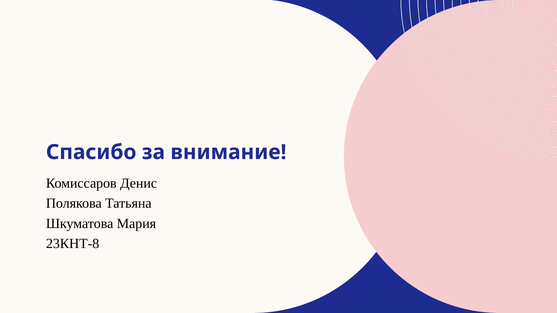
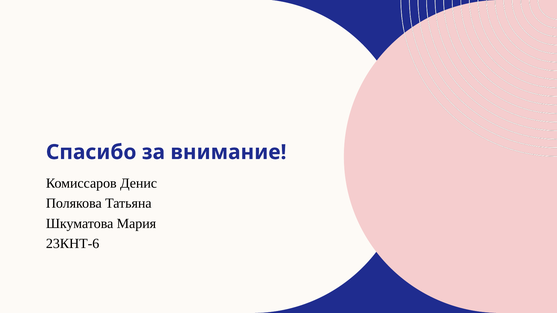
23КНТ-8: 23КНТ-8 -> 23КНТ-6 (73, 244)
